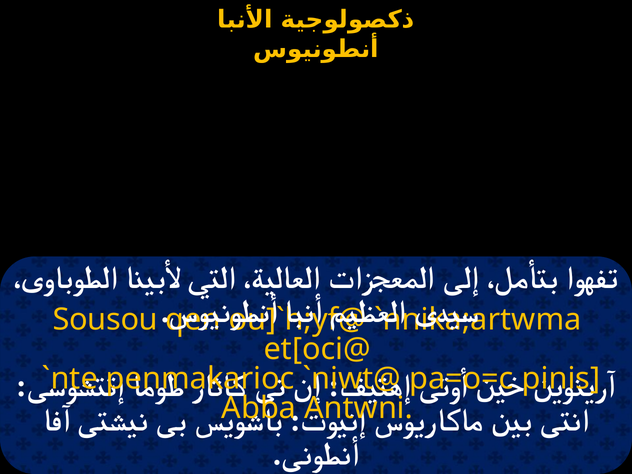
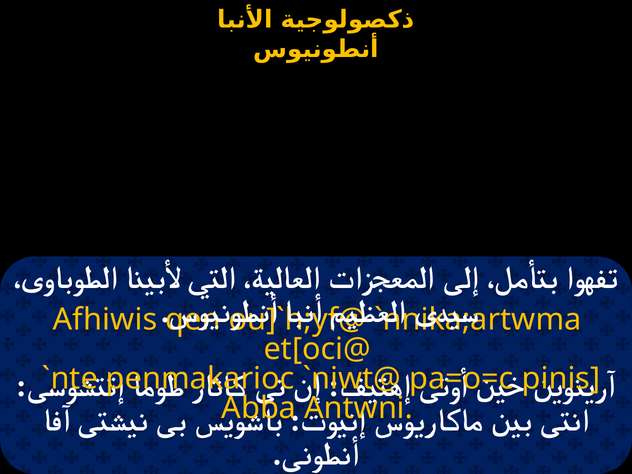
Sousou: Sousou -> Afhiwis (105, 320)
